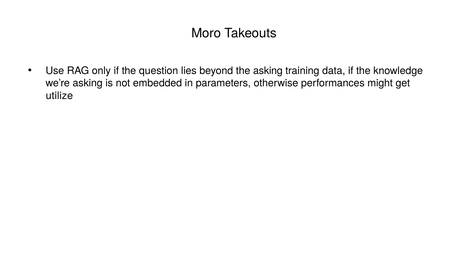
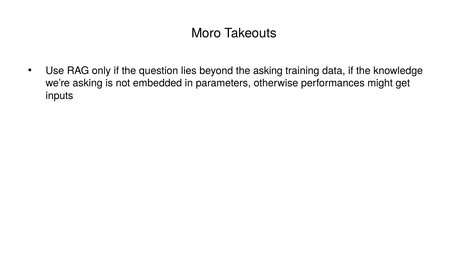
utilize: utilize -> inputs (59, 96)
